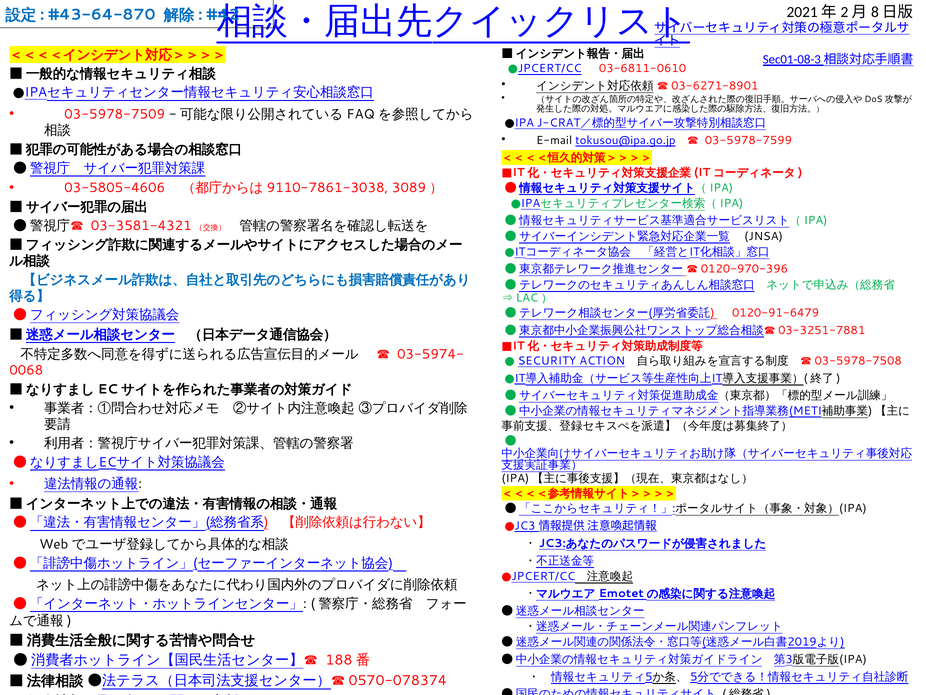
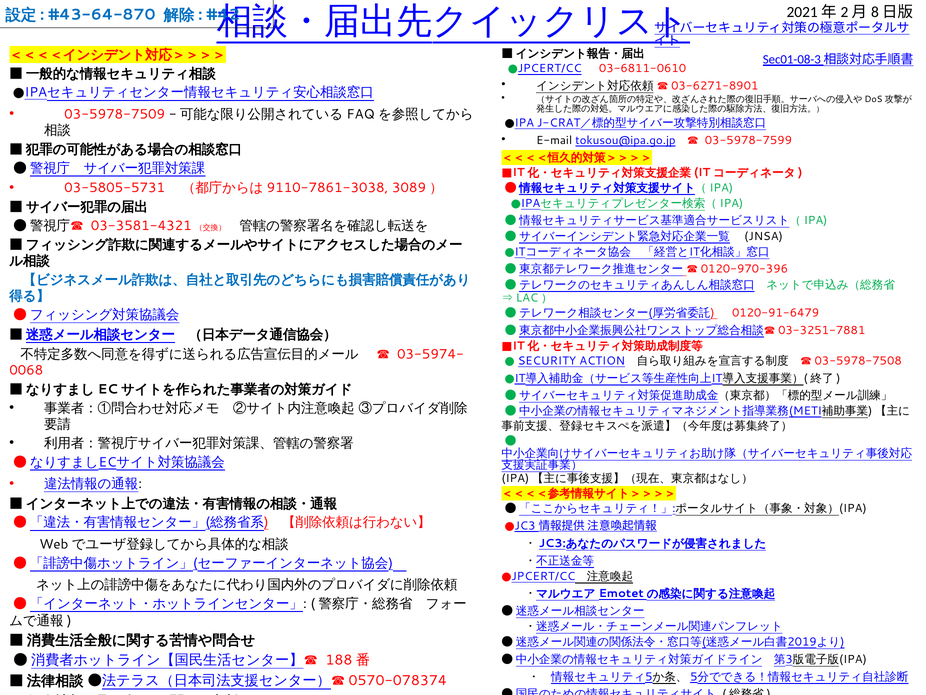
03-5805-4606: 03-5805-4606 -> 03-5805-5731 (115, 188)
